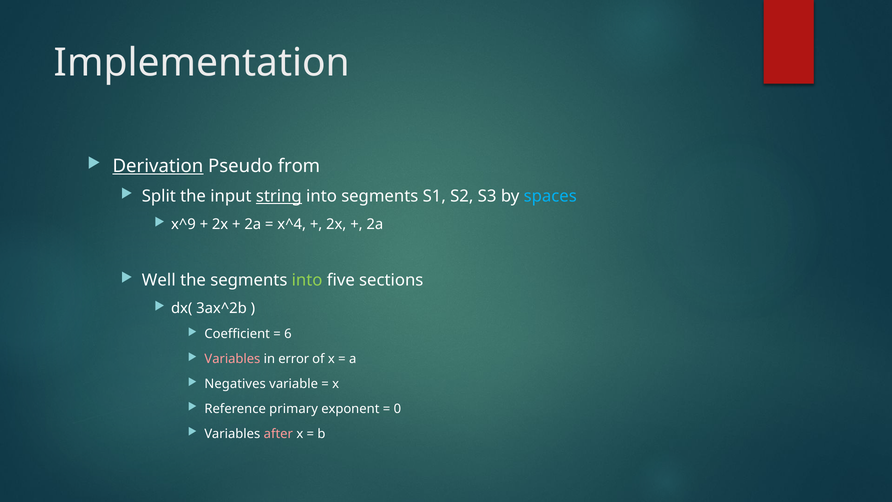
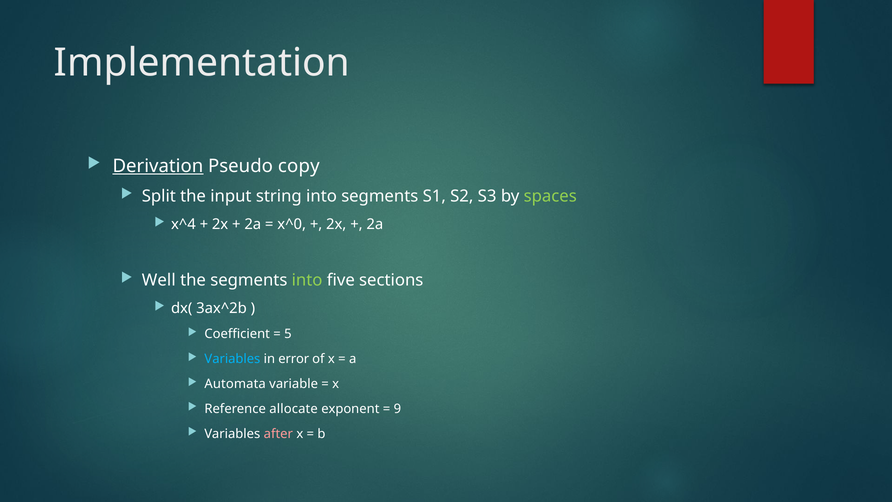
from: from -> copy (299, 166)
string underline: present -> none (279, 196)
spaces colour: light blue -> light green (550, 196)
x^9: x^9 -> x^4 (183, 224)
x^4: x^4 -> x^0 (292, 224)
6: 6 -> 5 (288, 334)
Variables colour: pink -> light blue (232, 359)
Negatives: Negatives -> Automata (235, 384)
primary: primary -> allocate (294, 409)
0: 0 -> 9 (397, 409)
